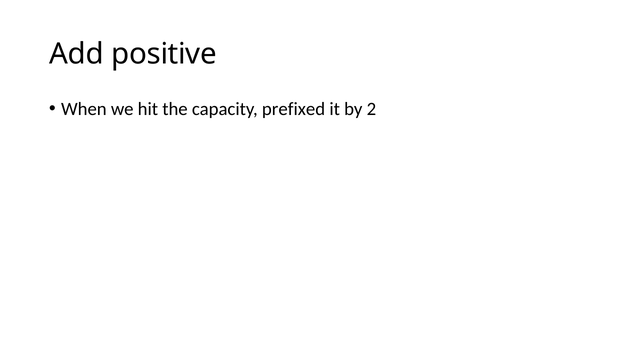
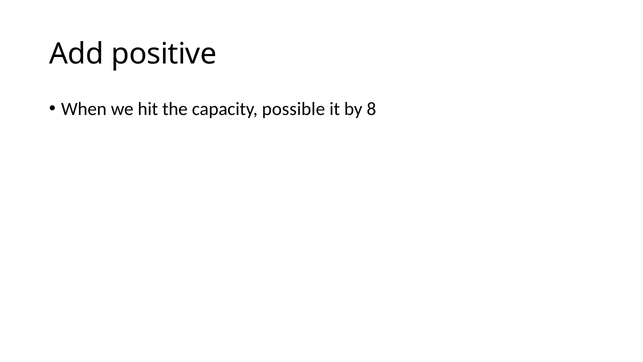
prefixed: prefixed -> possible (294, 109)
2: 2 -> 8 (371, 109)
